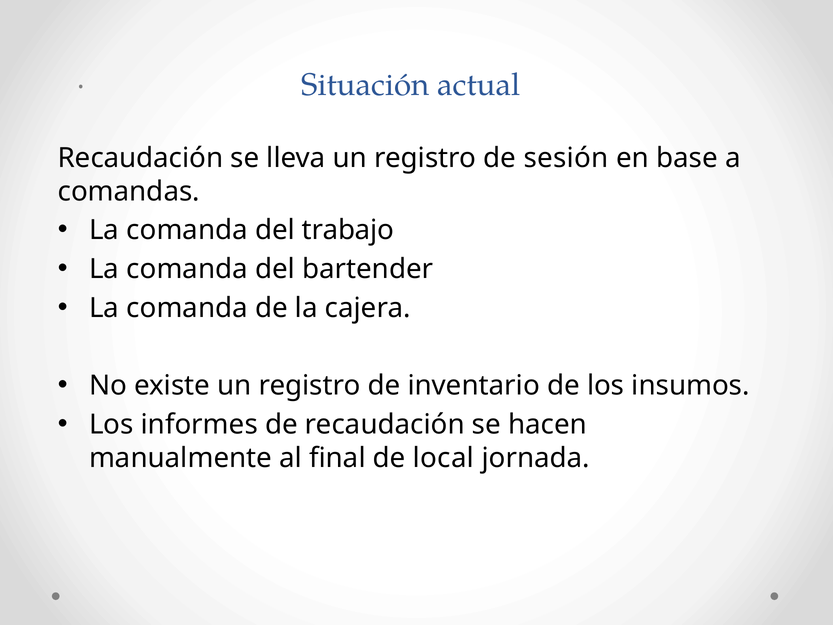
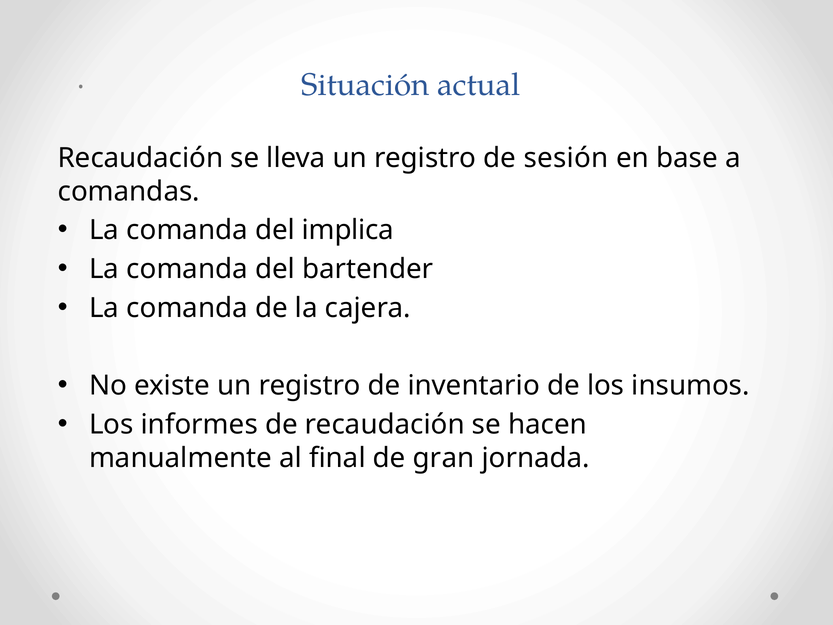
trabajo: trabajo -> implica (348, 230)
local: local -> gran (444, 458)
